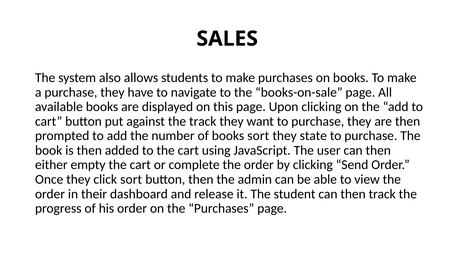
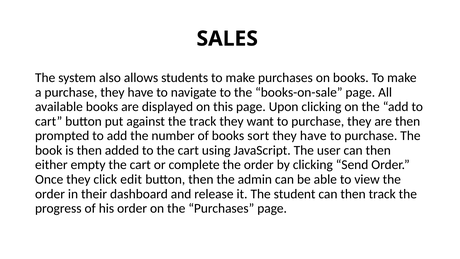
state: state -> have (313, 136)
click sort: sort -> edit (131, 179)
